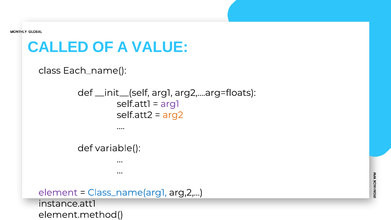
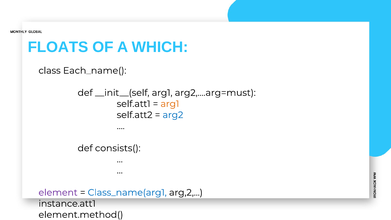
CALLED: CALLED -> FLOATS (58, 47)
VALUE: VALUE -> WHICH (160, 47)
arg2,....arg=floats: arg2,....arg=floats -> arg2,....arg=must (215, 93)
arg1 colour: purple -> orange (170, 104)
arg2 colour: orange -> blue (173, 115)
variable(: variable( -> consists( (118, 148)
